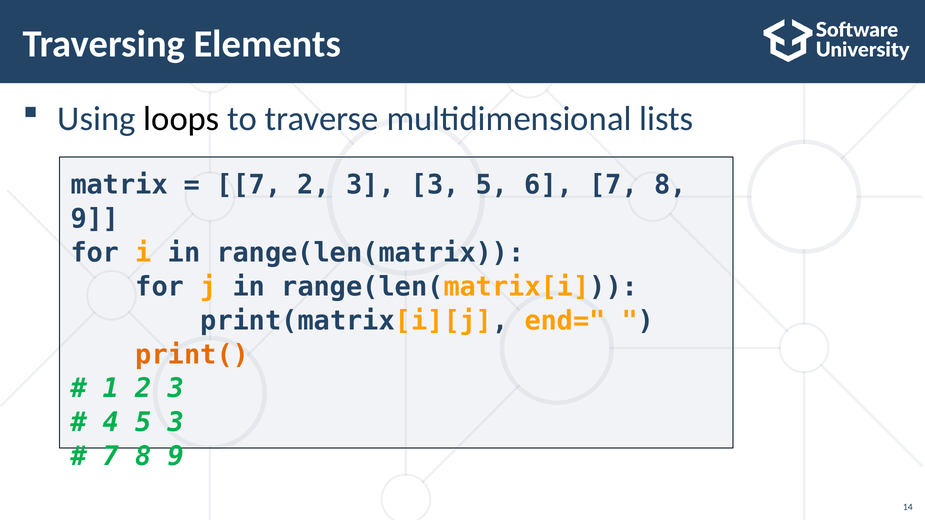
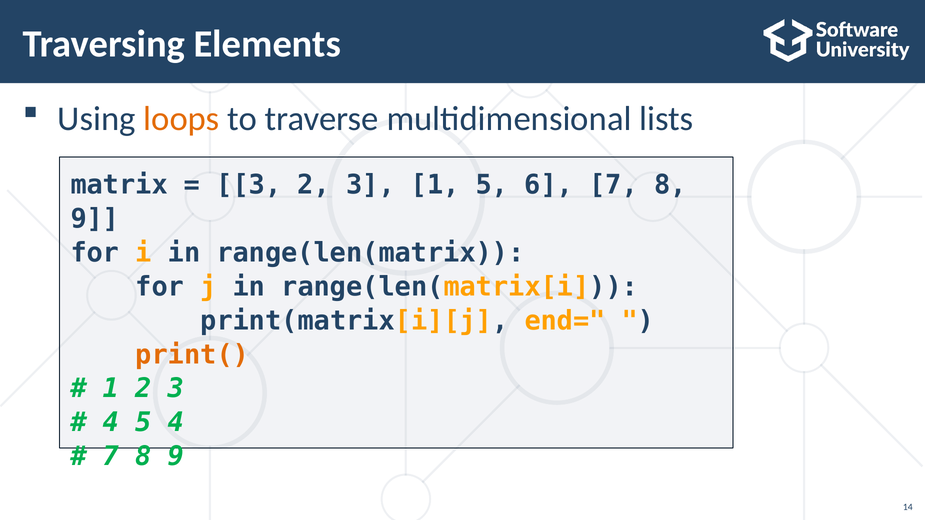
loops colour: black -> orange (181, 119)
7: 7 -> 3 (249, 185)
3 3: 3 -> 1 (435, 185)
5 3: 3 -> 4 (176, 423)
